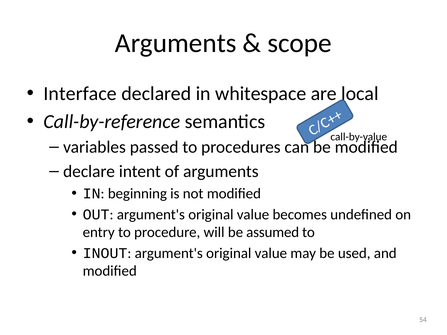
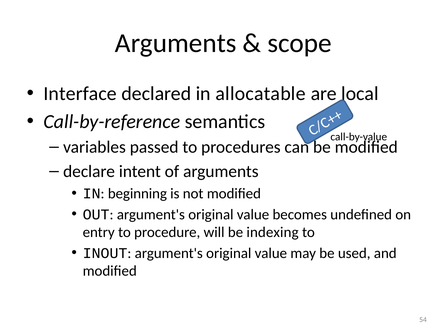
whitespace: whitespace -> allocatable (261, 94)
assumed: assumed -> indexing (273, 233)
